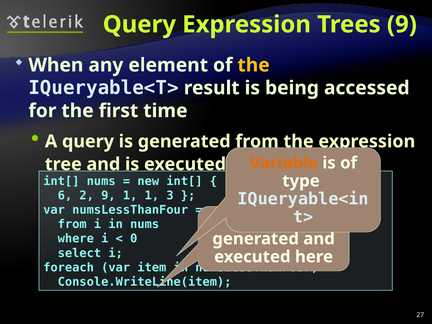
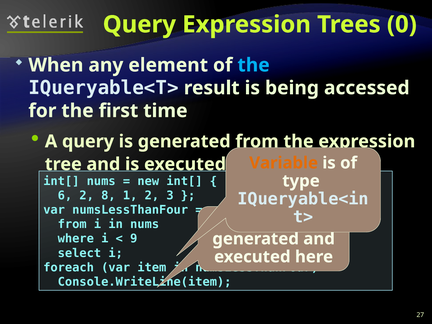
Trees 9: 9 -> 0 (402, 24)
the colour: yellow -> light blue (254, 65)
2 9: 9 -> 8 (108, 195)
1 1: 1 -> 2 (152, 195)
0: 0 -> 9 (134, 239)
